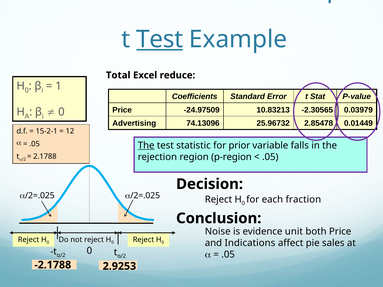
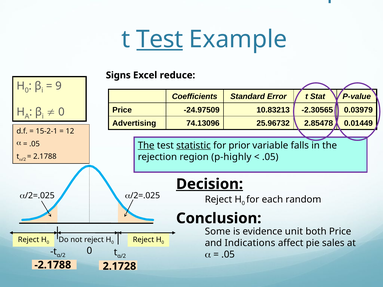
Total: Total -> Signs (118, 75)
1: 1 -> 9 (58, 86)
statistic underline: none -> present (194, 146)
p-region: p-region -> p-highly (231, 157)
Decision underline: none -> present (210, 184)
fraction: fraction -> random (303, 200)
Noise: Noise -> Some (218, 232)
2.9253: 2.9253 -> 2.1728 (119, 266)
